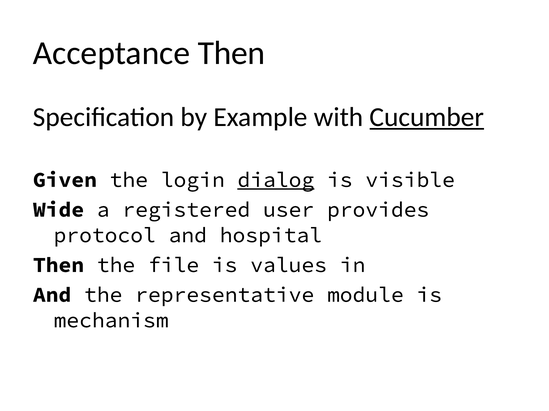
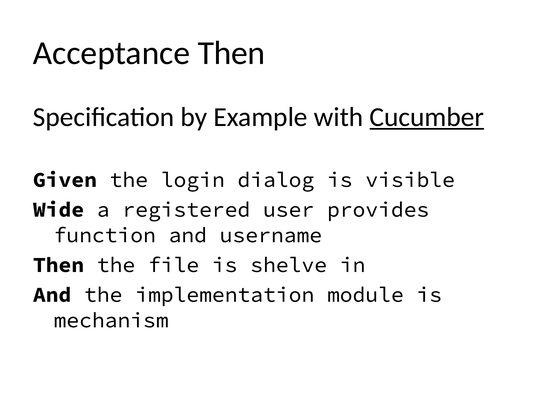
dialog underline: present -> none (276, 180)
protocol: protocol -> function (105, 236)
hospital: hospital -> username (271, 236)
values: values -> shelve (289, 265)
representative: representative -> implementation (225, 295)
